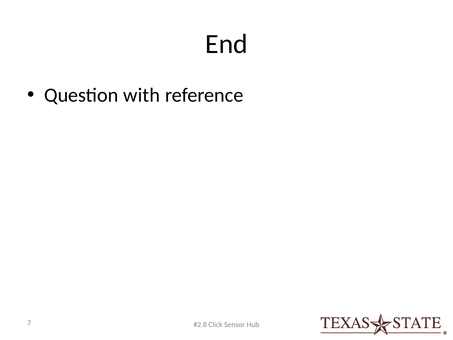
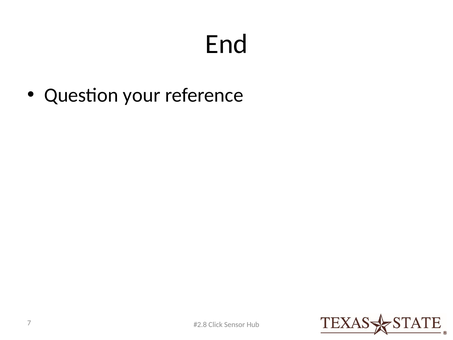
with: with -> your (142, 95)
